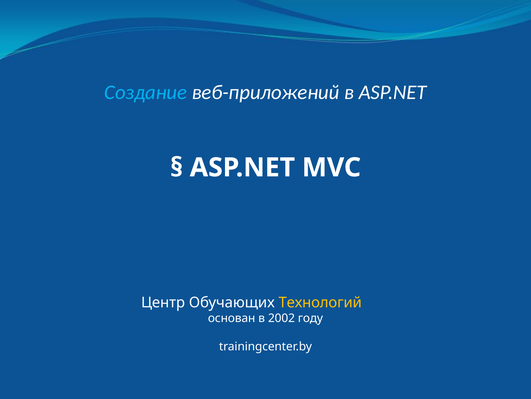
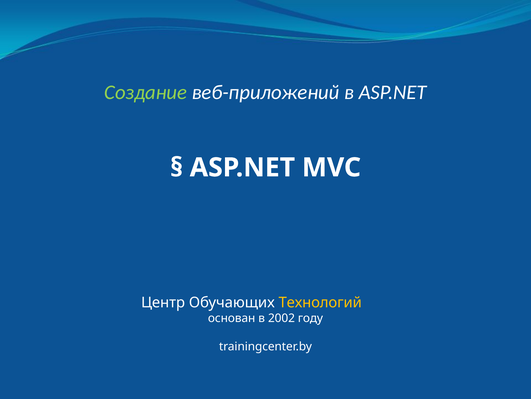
Создание colour: light blue -> light green (146, 92)
